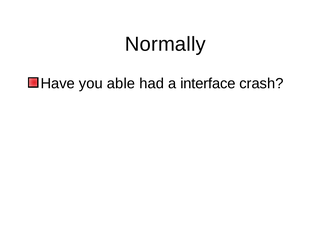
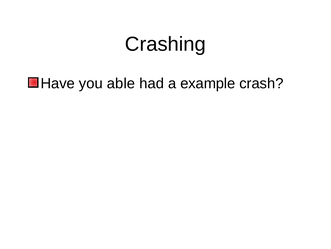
Normally: Normally -> Crashing (165, 44)
interface: interface -> example (208, 83)
